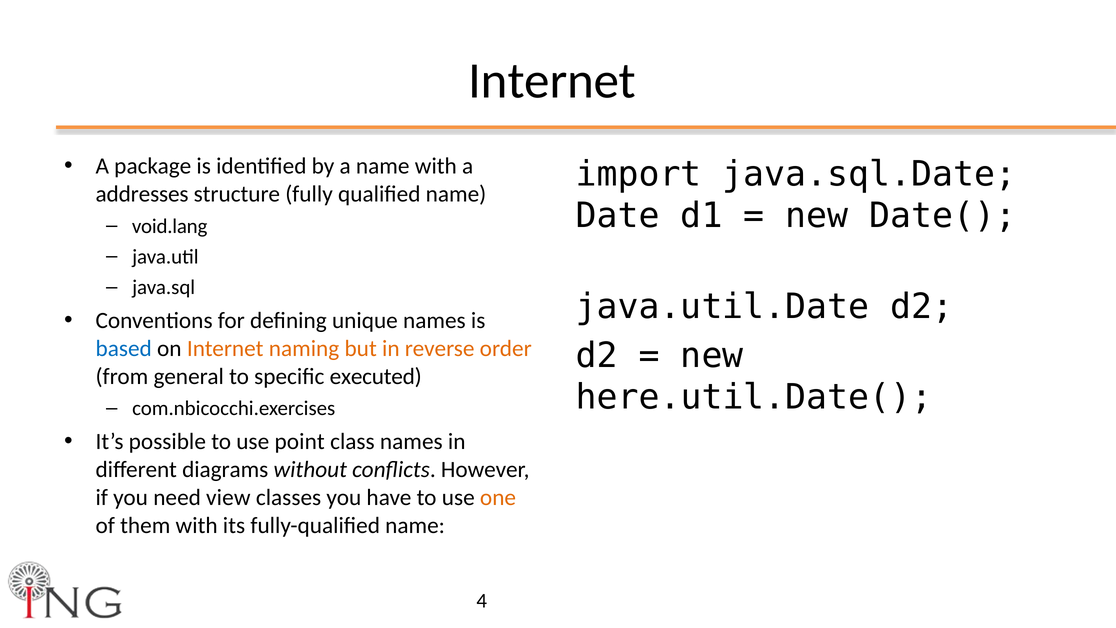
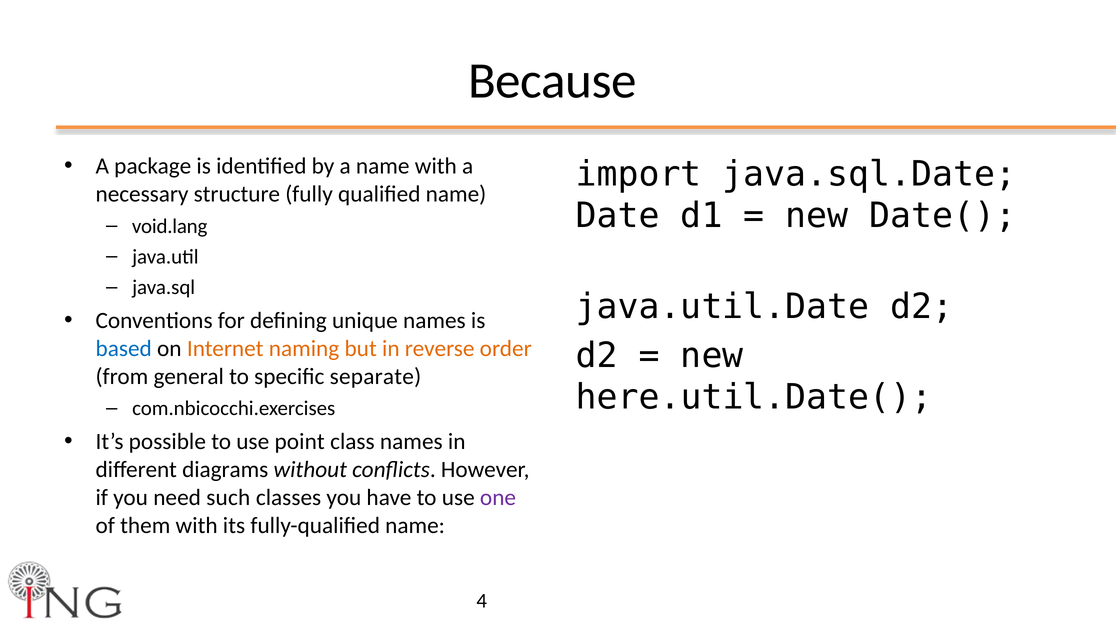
Internet: Internet -> Because (552, 81)
addresses: addresses -> necessary (142, 194)
executed: executed -> separate (375, 376)
view: view -> such (228, 497)
one colour: orange -> purple (498, 497)
